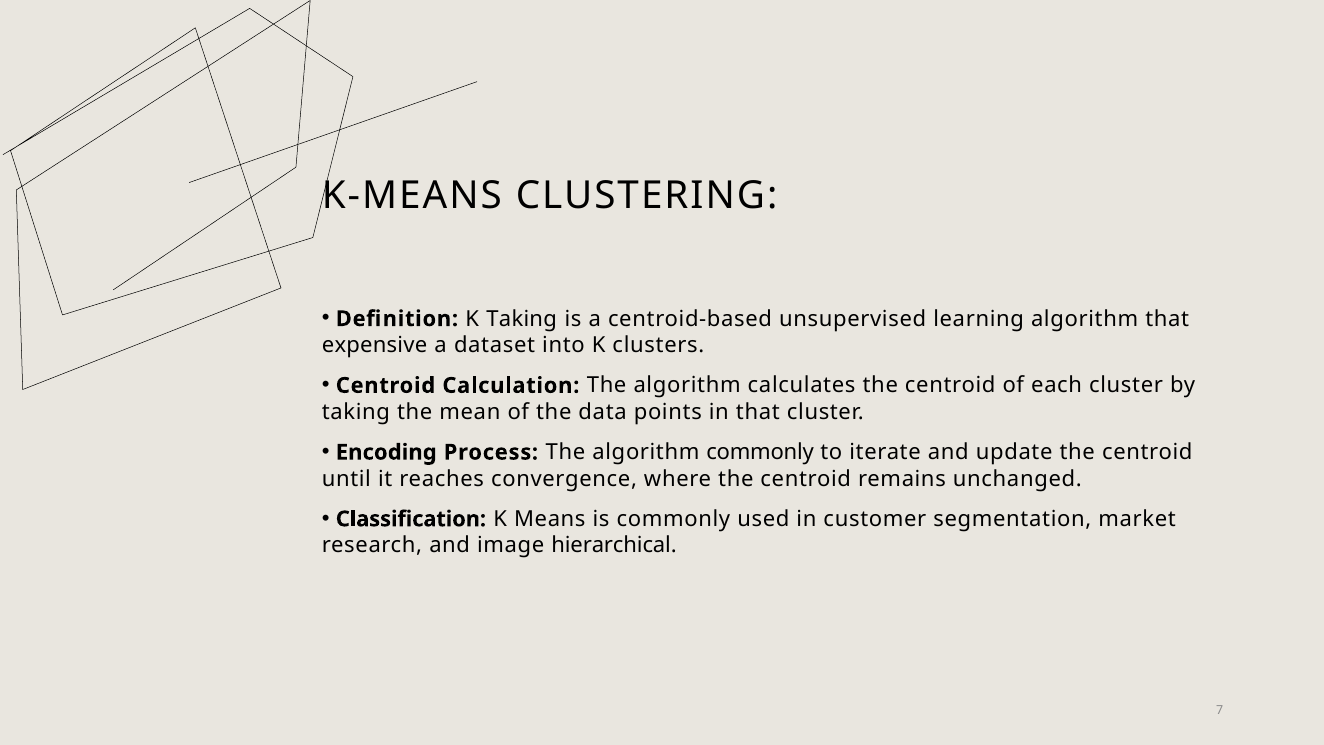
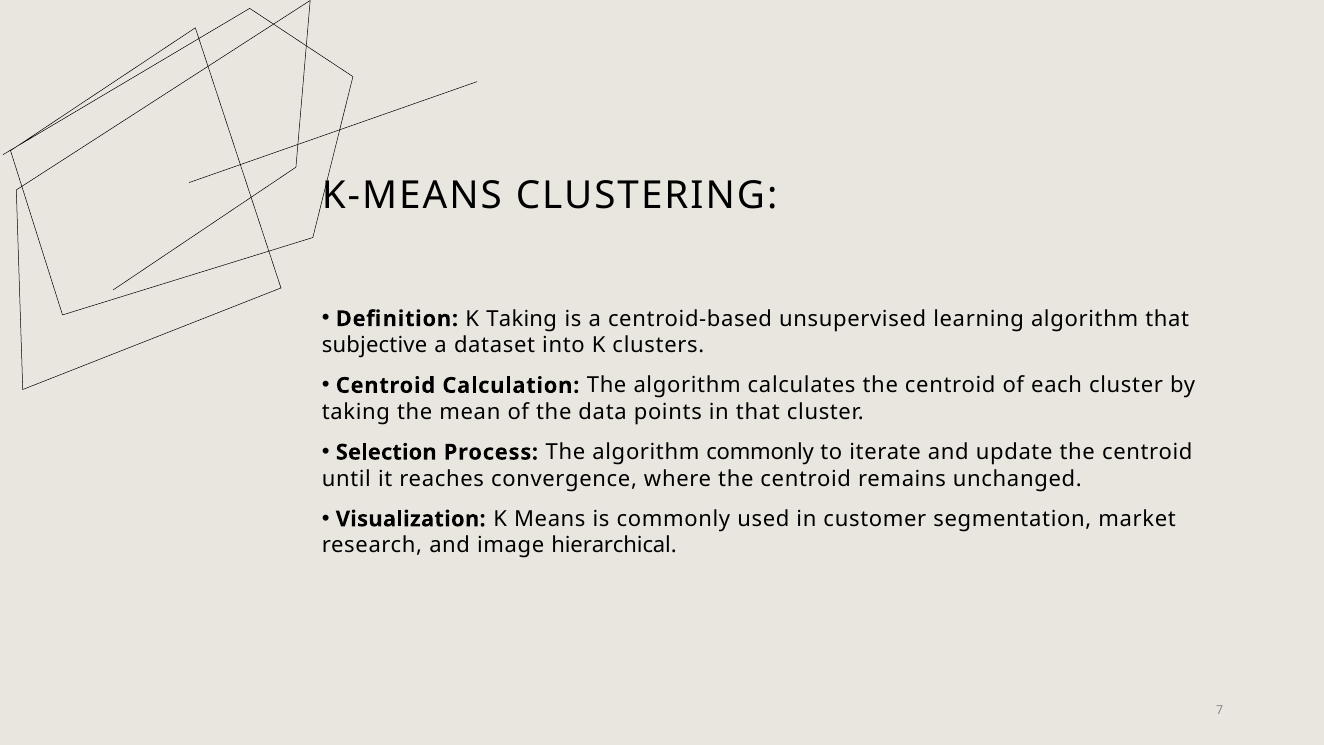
expensive: expensive -> subjective (375, 345)
Encoding: Encoding -> Selection (386, 452)
Classification: Classification -> Visualization (411, 519)
